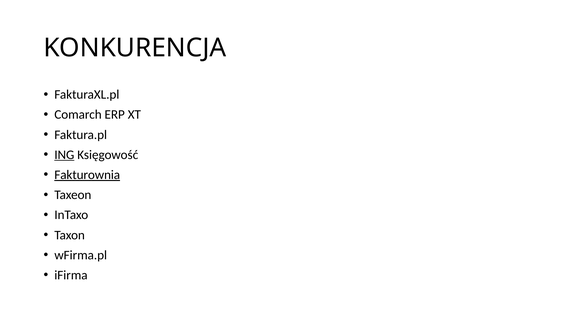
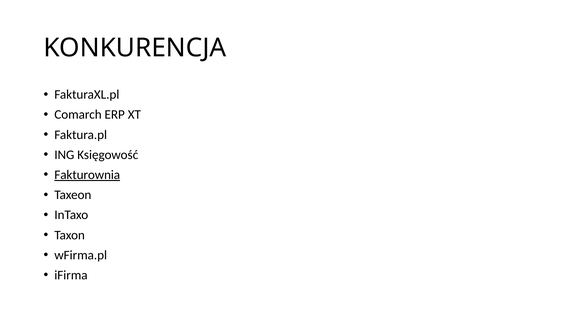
ING underline: present -> none (64, 155)
